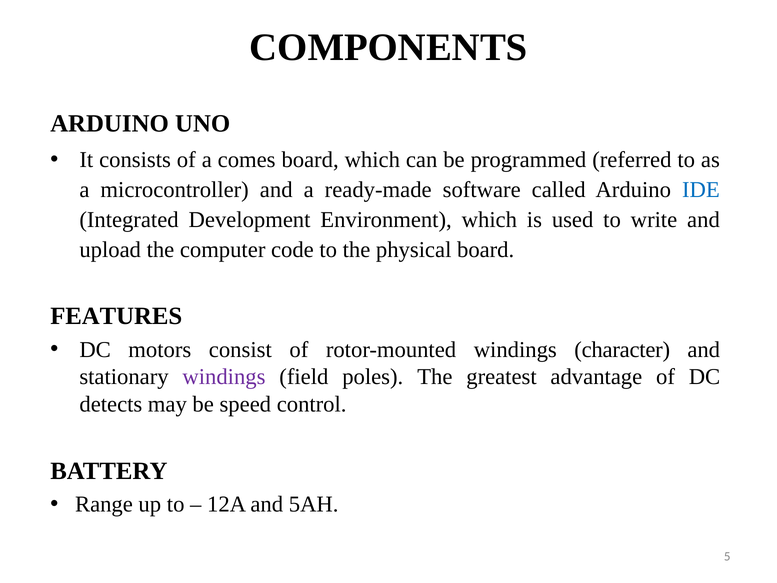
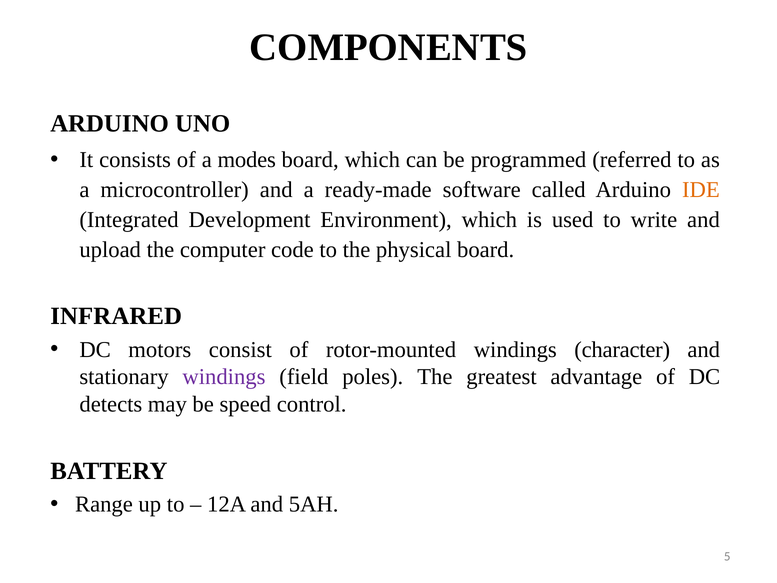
comes: comes -> modes (247, 160)
IDE colour: blue -> orange (701, 190)
FEATURES: FEATURES -> INFRARED (116, 316)
